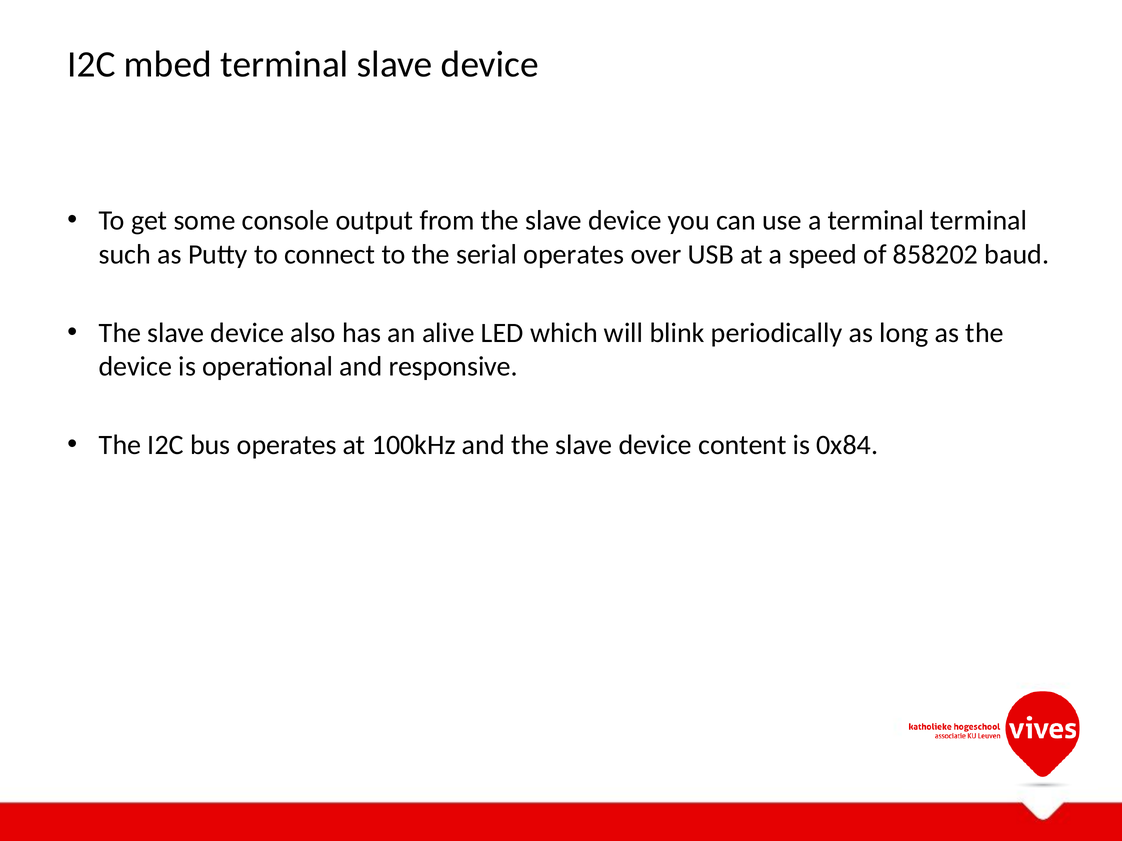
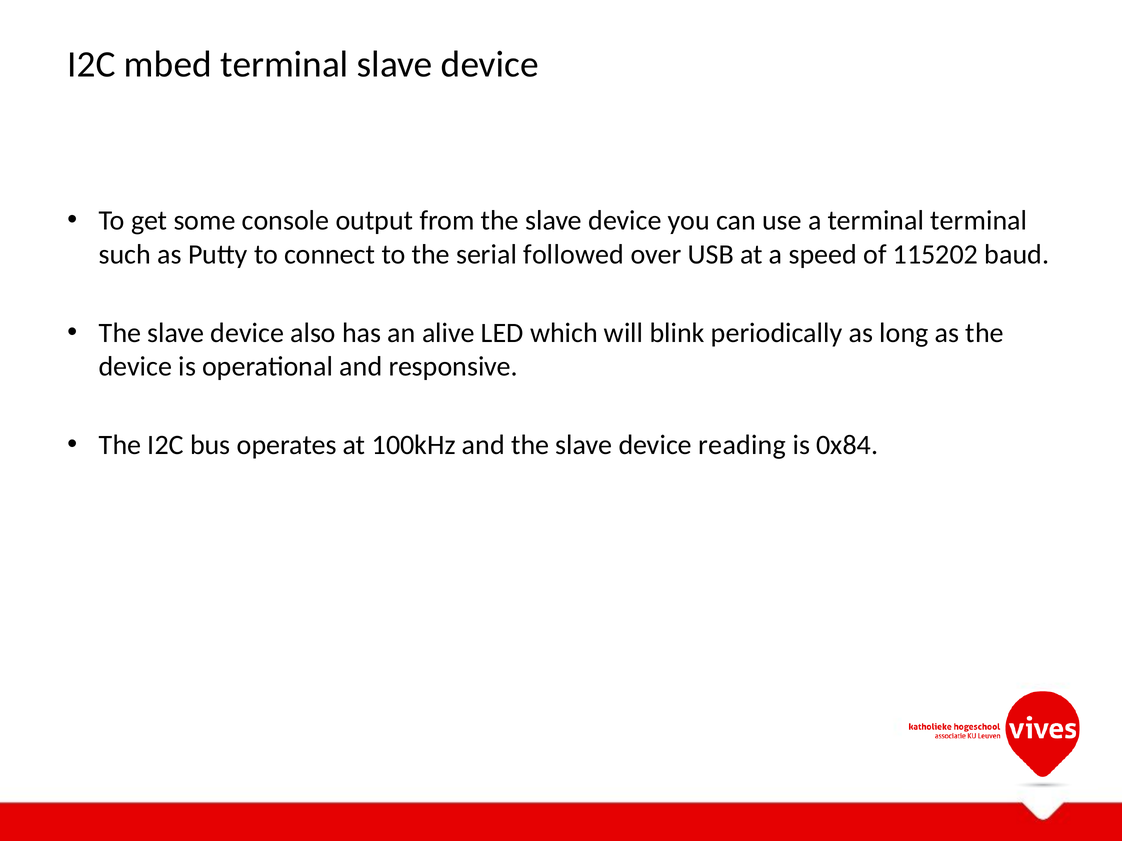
serial operates: operates -> followed (574, 254)
858202: 858202 -> 115202 (935, 254)
content: content -> reading (742, 445)
